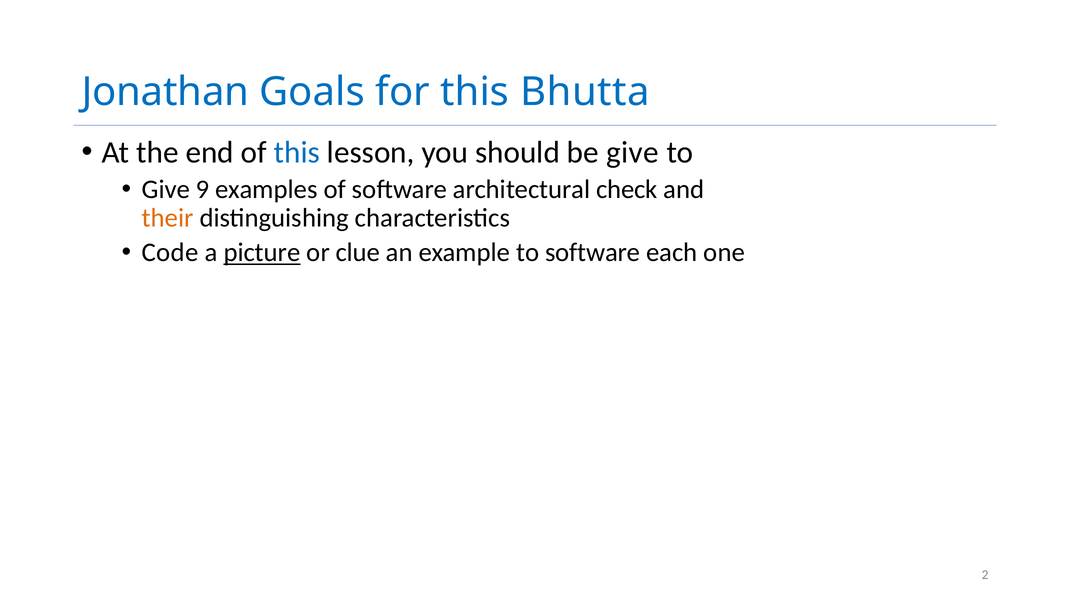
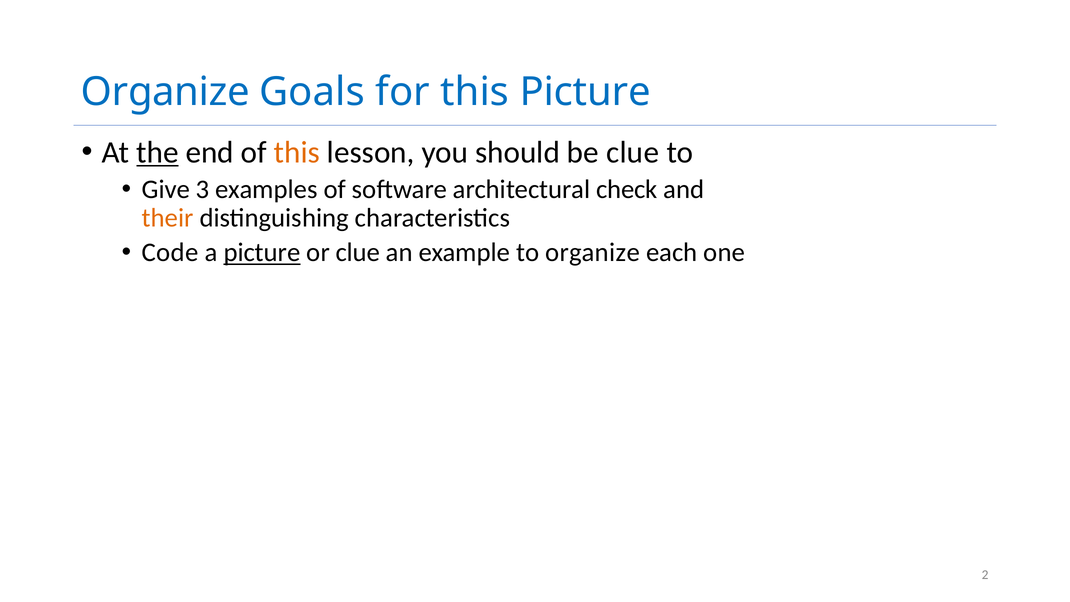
Jonathan: Jonathan -> Organize (165, 92)
this Bhutta: Bhutta -> Picture (585, 92)
the underline: none -> present (157, 152)
this colour: blue -> orange (297, 152)
be give: give -> clue (633, 152)
9: 9 -> 3 (203, 189)
to software: software -> organize (592, 253)
